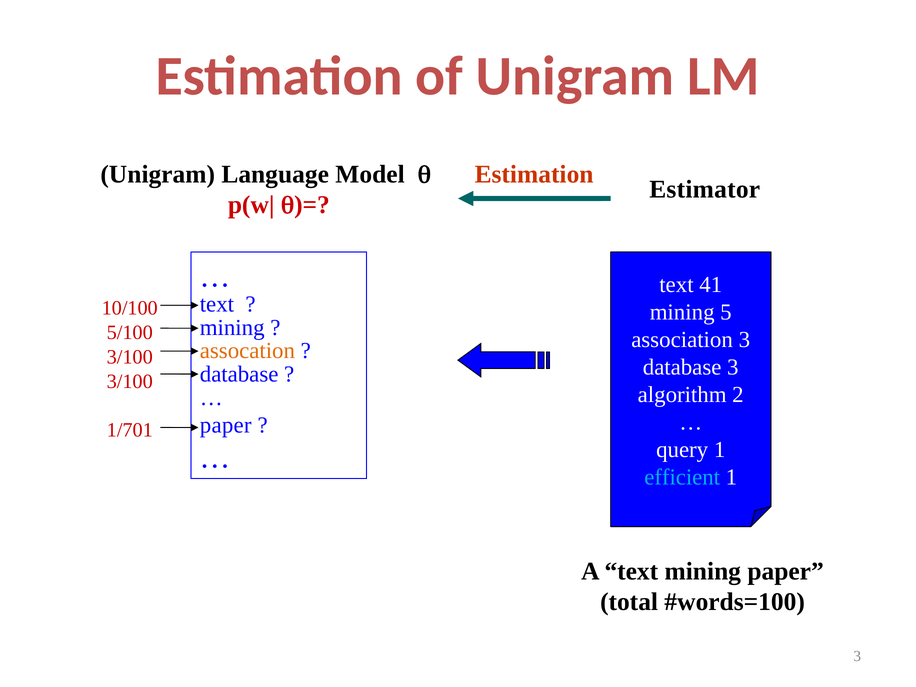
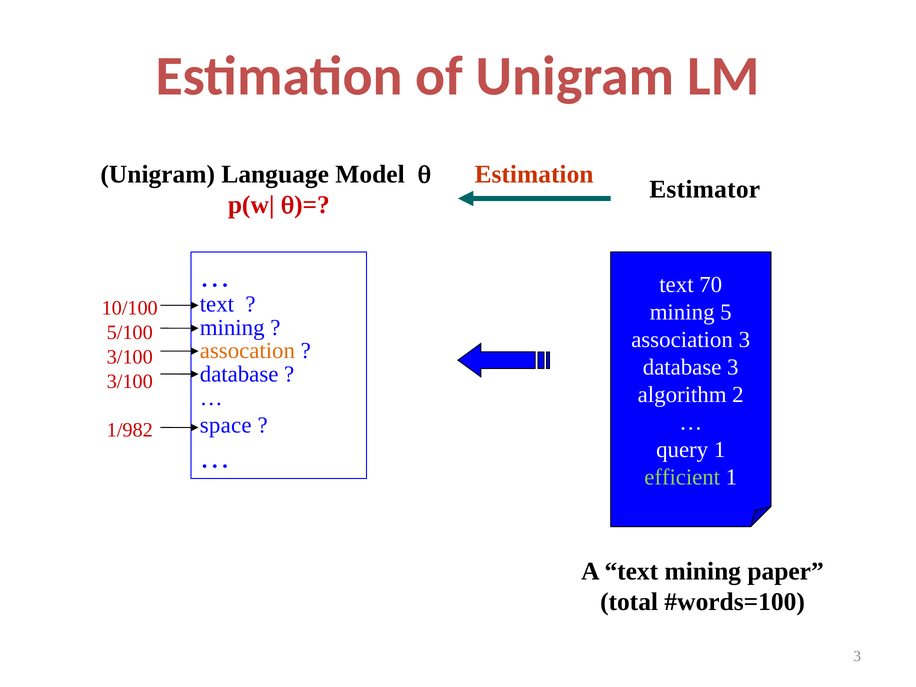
41: 41 -> 70 (711, 285)
paper: paper -> space (226, 425)
1/701: 1/701 -> 1/982 (130, 430)
efficient colour: light blue -> light green (682, 477)
